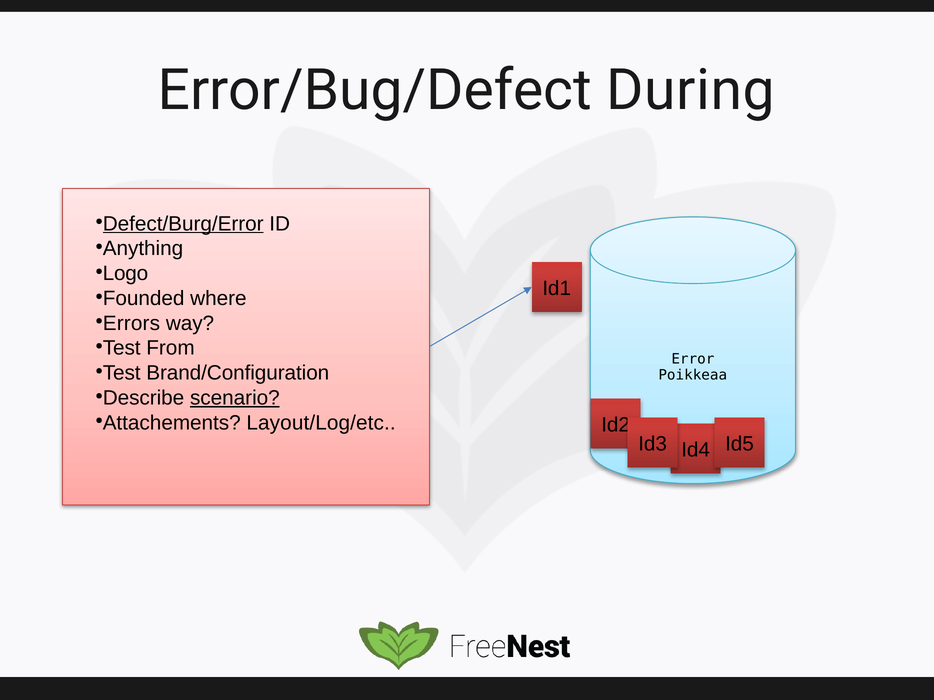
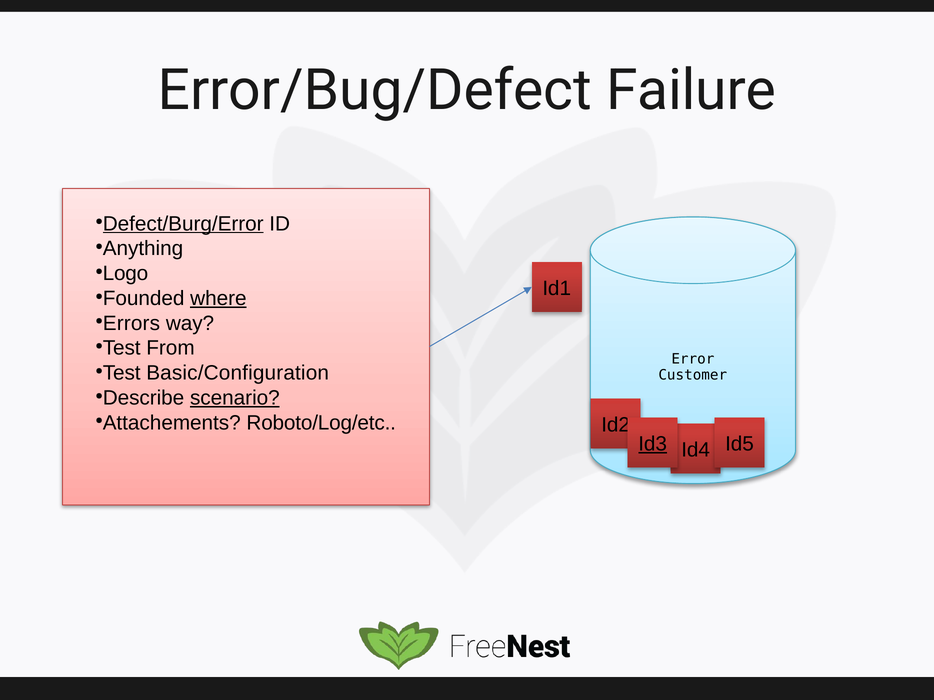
During: During -> Failure (691, 90)
where underline: none -> present (218, 299)
Brand/Configuration: Brand/Configuration -> Basic/Configuration (238, 373)
Poikkeaa: Poikkeaa -> Customer (693, 375)
Layout/Log/etc: Layout/Log/etc -> Roboto/Log/etc (321, 423)
Id3 underline: none -> present (653, 444)
